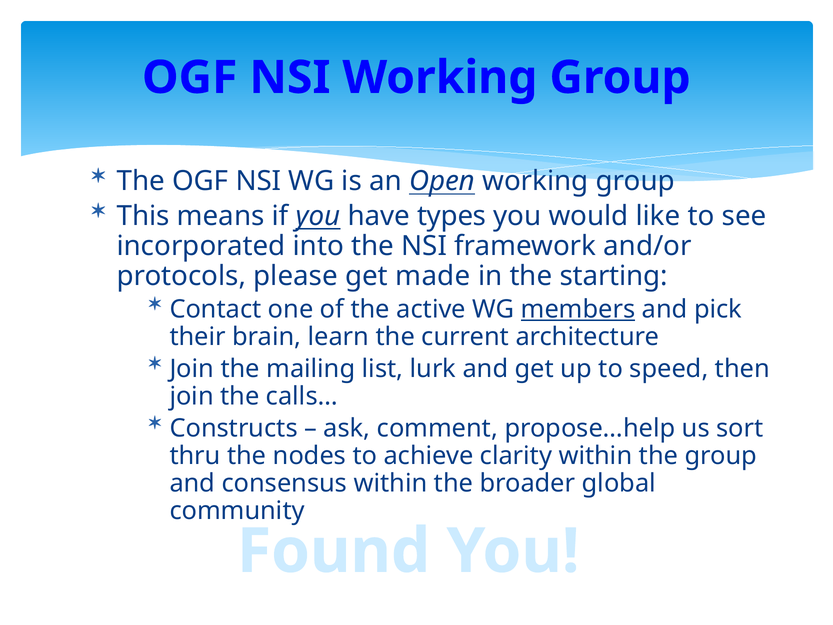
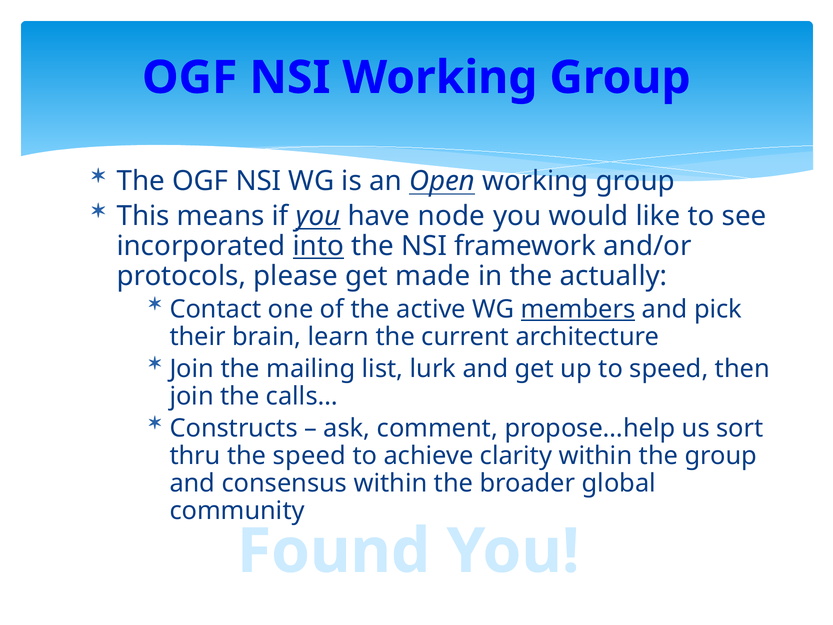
types: types -> node (451, 216)
into underline: none -> present (318, 246)
starting: starting -> actually (614, 276)
the nodes: nodes -> speed (309, 456)
